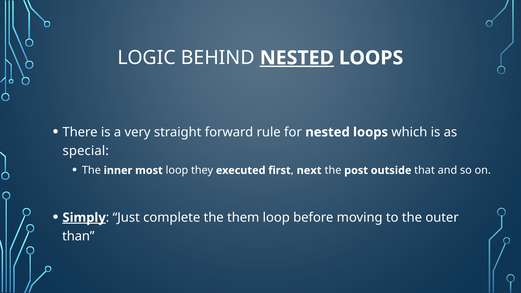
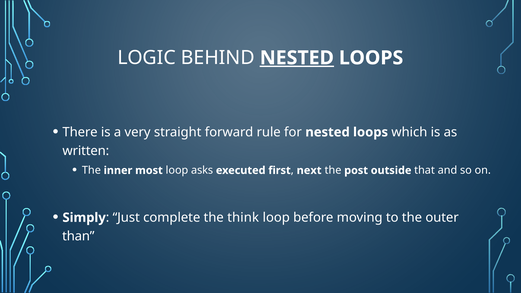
special: special -> written (86, 151)
they: they -> asks (202, 170)
Simply underline: present -> none (84, 218)
them: them -> think (243, 218)
